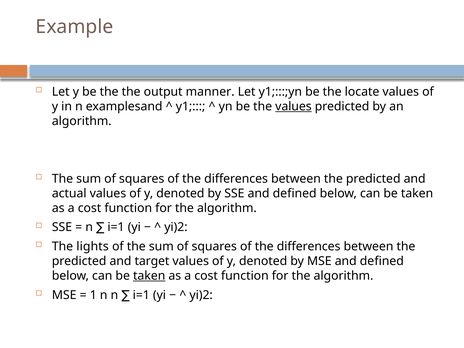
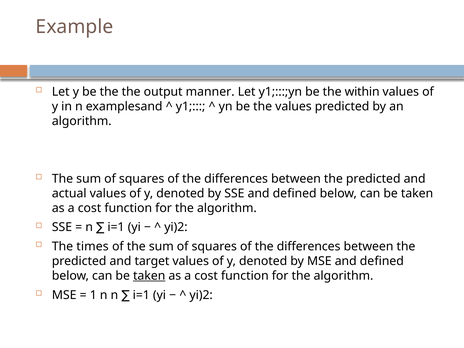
locate: locate -> within (362, 92)
values underline: present -> none (293, 106)
lights: lights -> times (93, 246)
